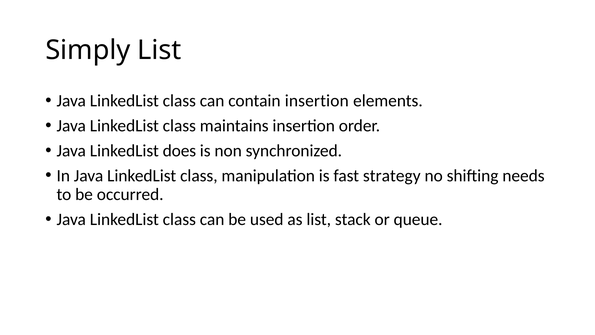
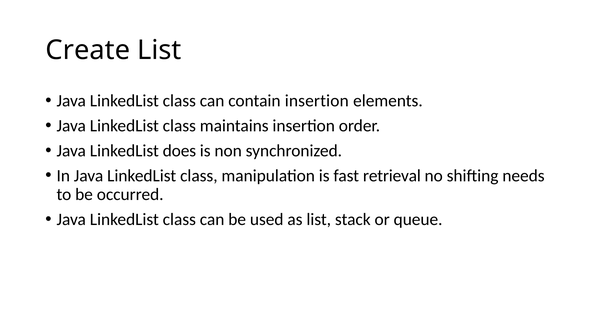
Simply: Simply -> Create (88, 50)
strategy: strategy -> retrieval (392, 175)
